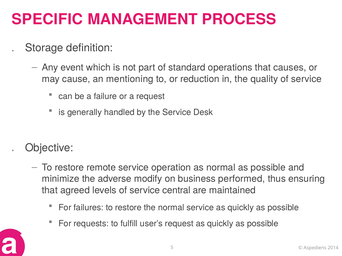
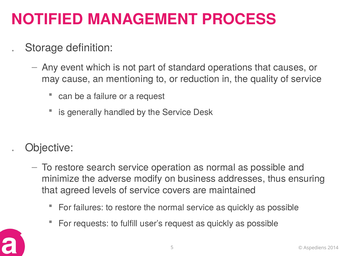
SPECIFIC: SPECIFIC -> NOTIFIED (47, 19)
remote: remote -> search (101, 168)
performed: performed -> addresses (242, 179)
central: central -> covers (176, 191)
